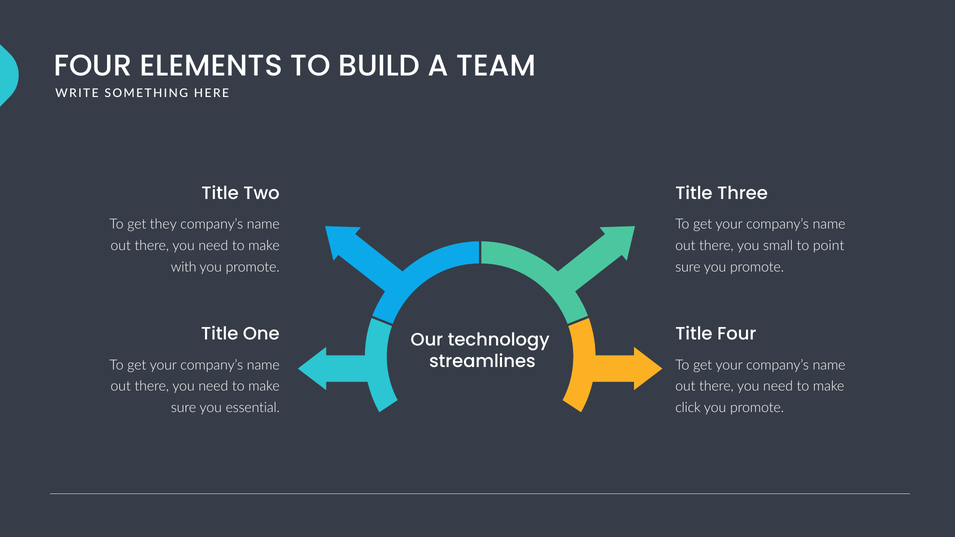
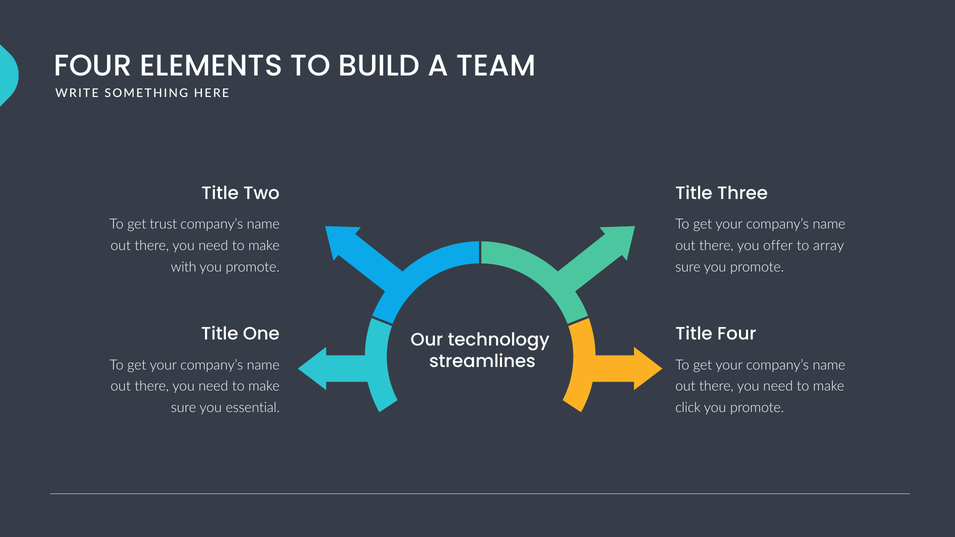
they: they -> trust (163, 225)
small: small -> offer (778, 246)
point: point -> array (829, 246)
